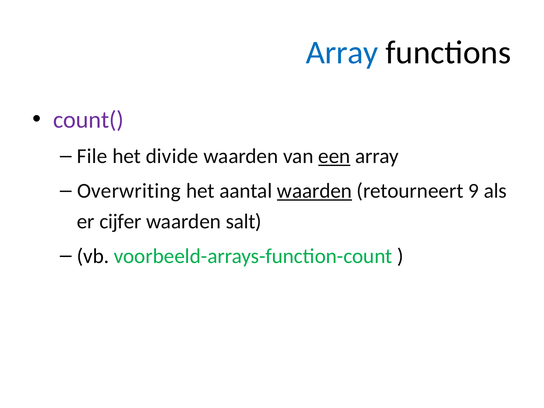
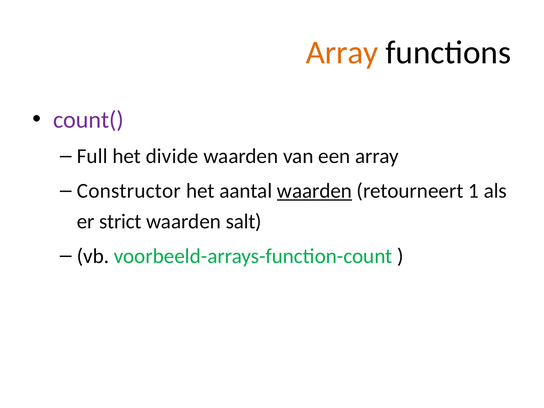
Array colour: blue -> orange (342, 53)
File: File -> Full (92, 156)
een underline: present -> none (334, 156)
Overwriting: Overwriting -> Constructor (129, 191)
9: 9 -> 1 (474, 191)
cijfer: cijfer -> strict (120, 221)
